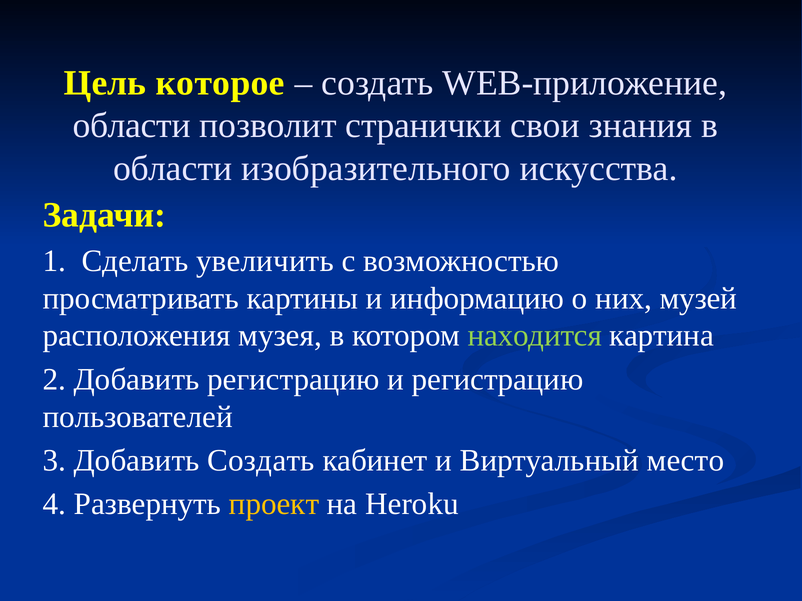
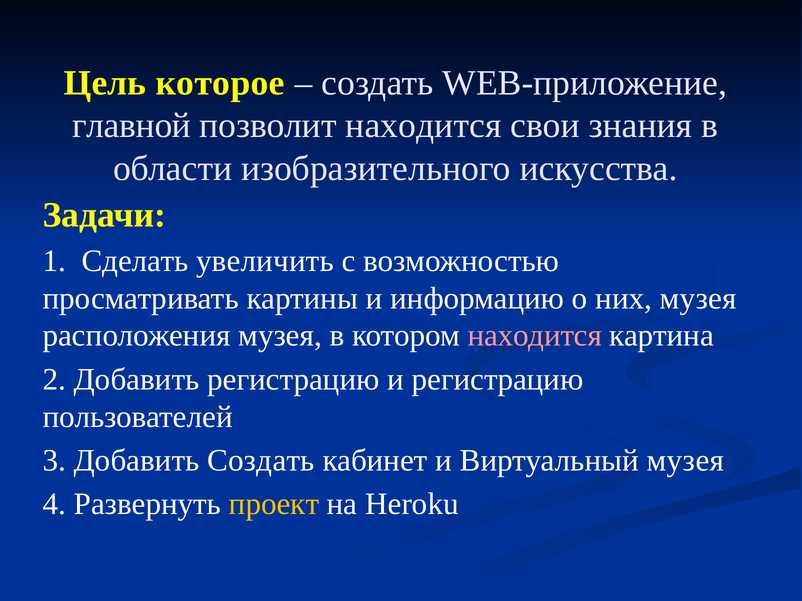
области: области -> главной (132, 126)
позволит странички: странички -> находится (423, 126)
них музей: музей -> музея (698, 298)
находится colour: light green -> pink (535, 336)
Виртуальный место: место -> музея (685, 461)
